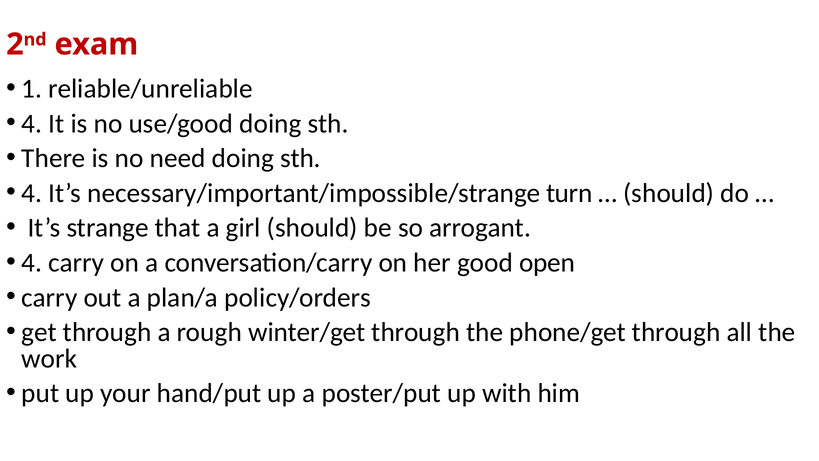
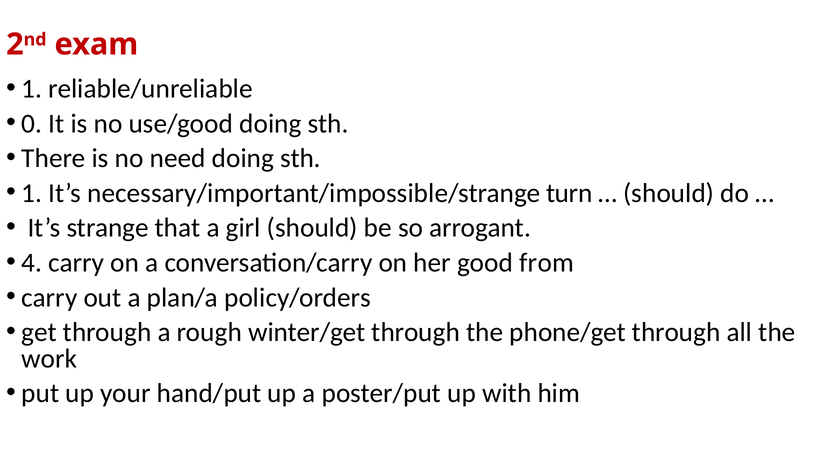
4: 4 -> 0 (32, 123)
4: 4 -> 1 (32, 193)
open: open -> from (547, 263)
